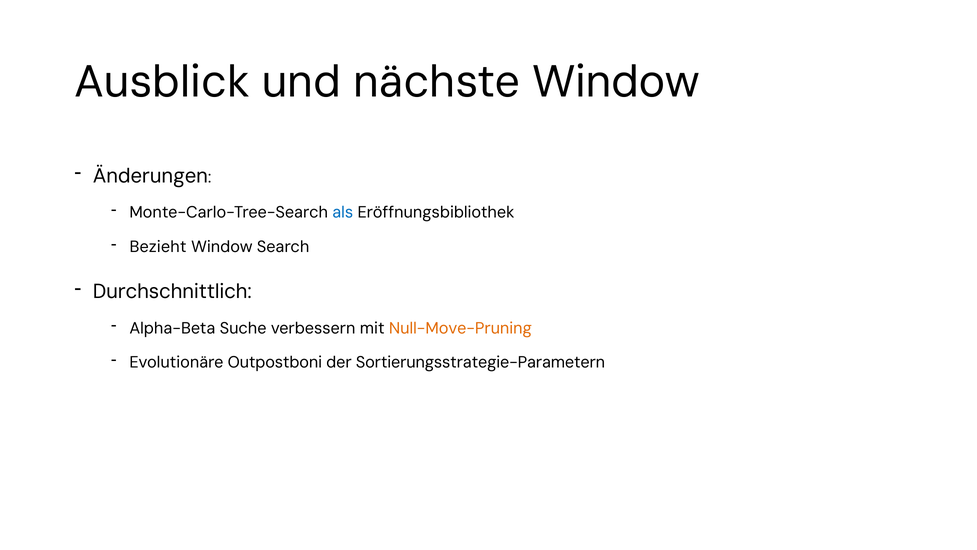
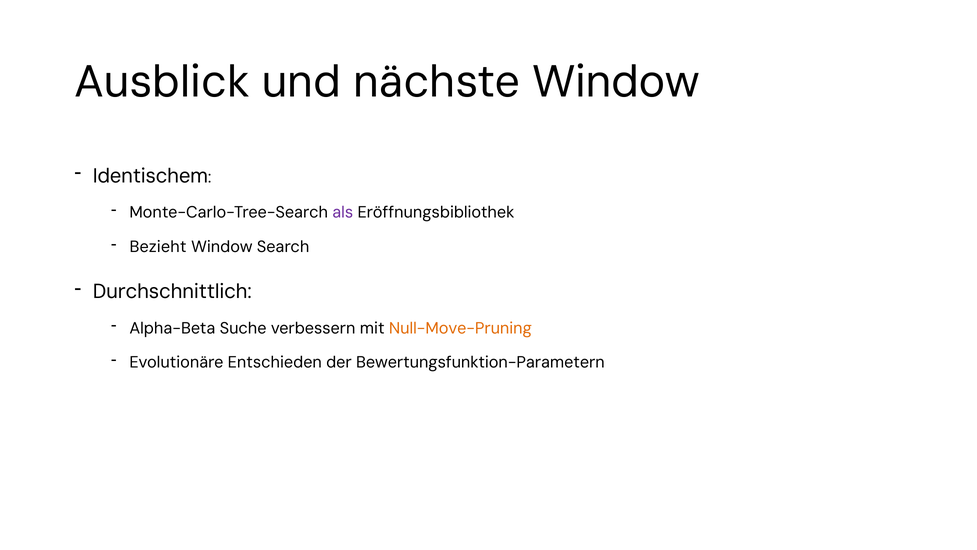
Änderungen: Änderungen -> Identischem (150, 176)
als colour: blue -> purple (343, 212)
Outpostboni: Outpostboni -> Entschieden (275, 362)
Sortierungsstrategie-Parametern: Sortierungsstrategie-Parametern -> Bewertungsfunktion-Parametern (480, 362)
